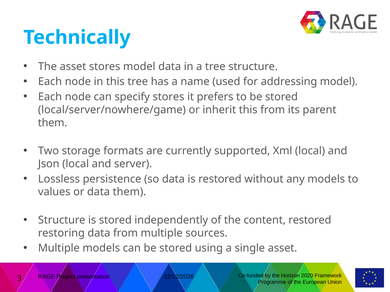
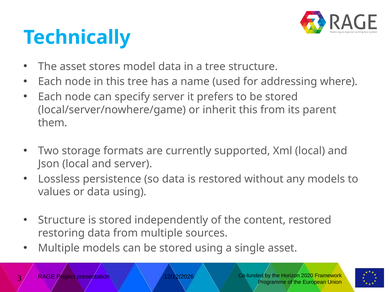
addressing model: model -> where (339, 82)
specify stores: stores -> server (169, 97)
data them: them -> using (130, 192)
